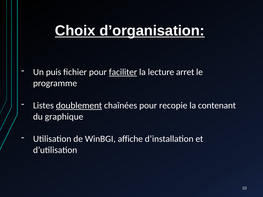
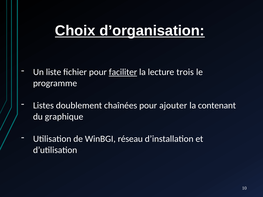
puis: puis -> liste (54, 72)
arret: arret -> trois (185, 72)
doublement underline: present -> none (79, 106)
recopie: recopie -> ajouter (173, 106)
affiche: affiche -> réseau (130, 139)
